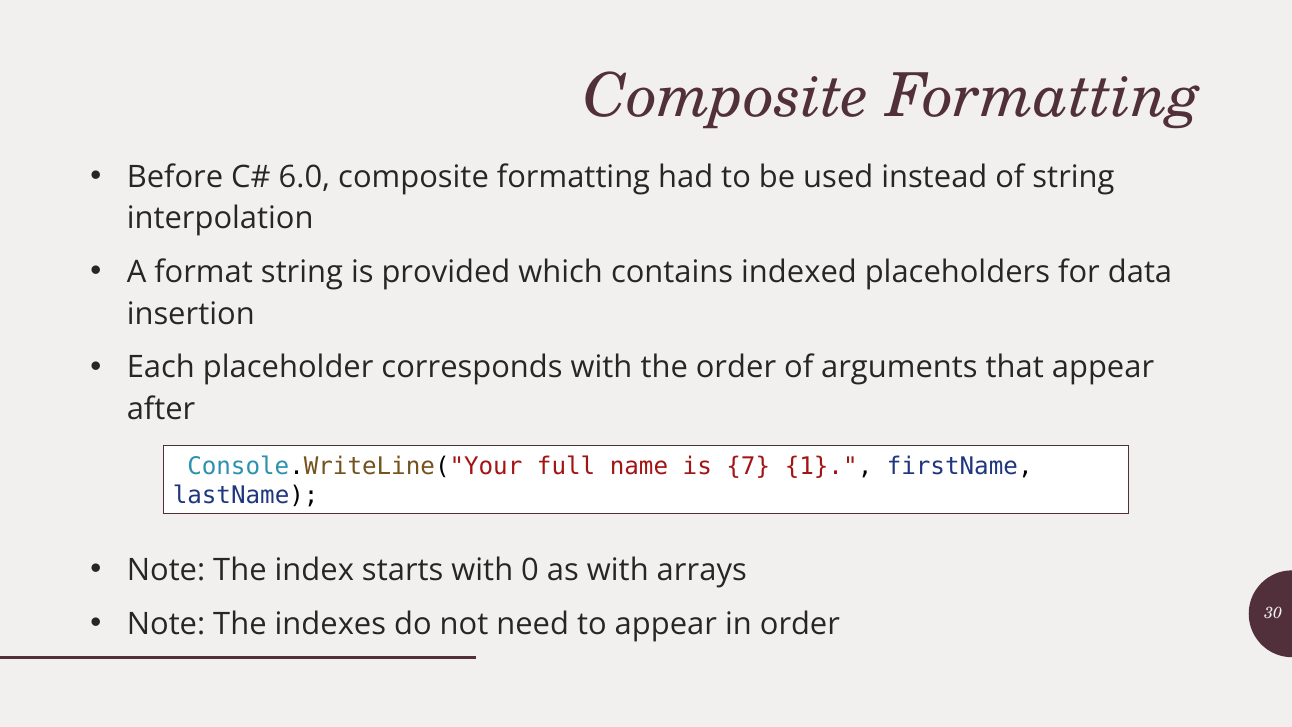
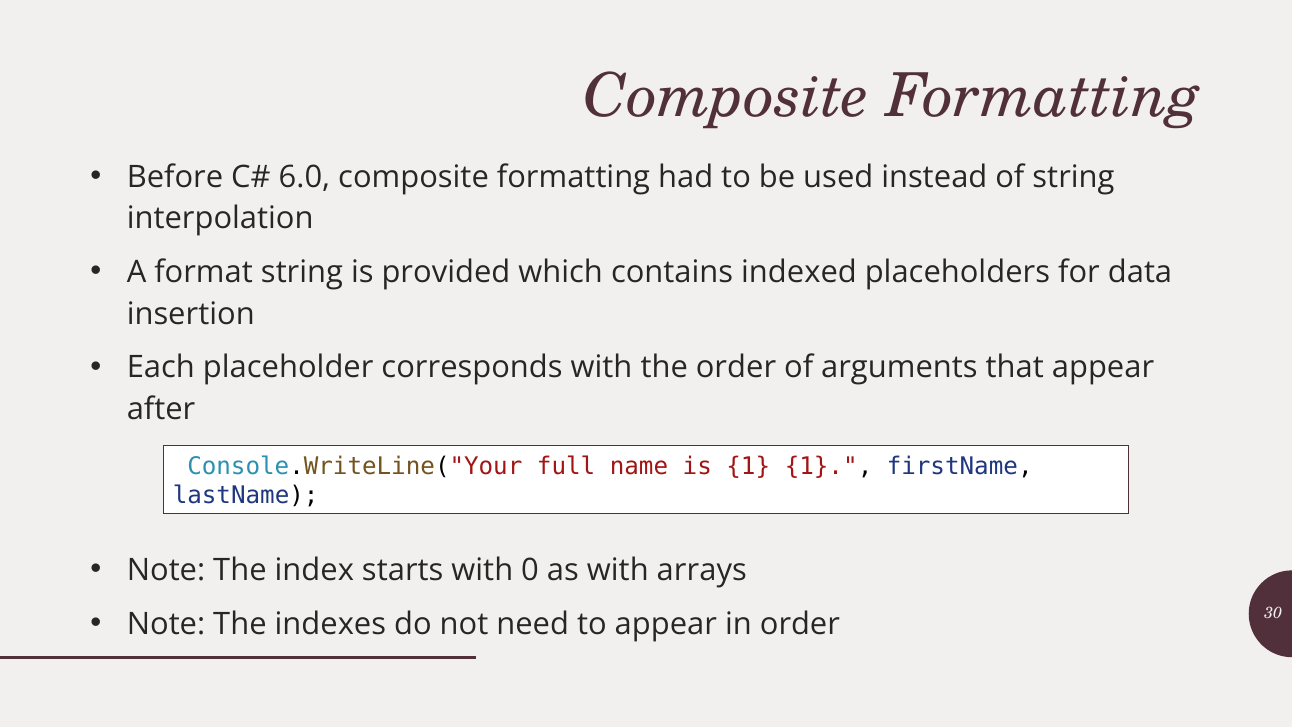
is 7: 7 -> 1 (748, 466)
